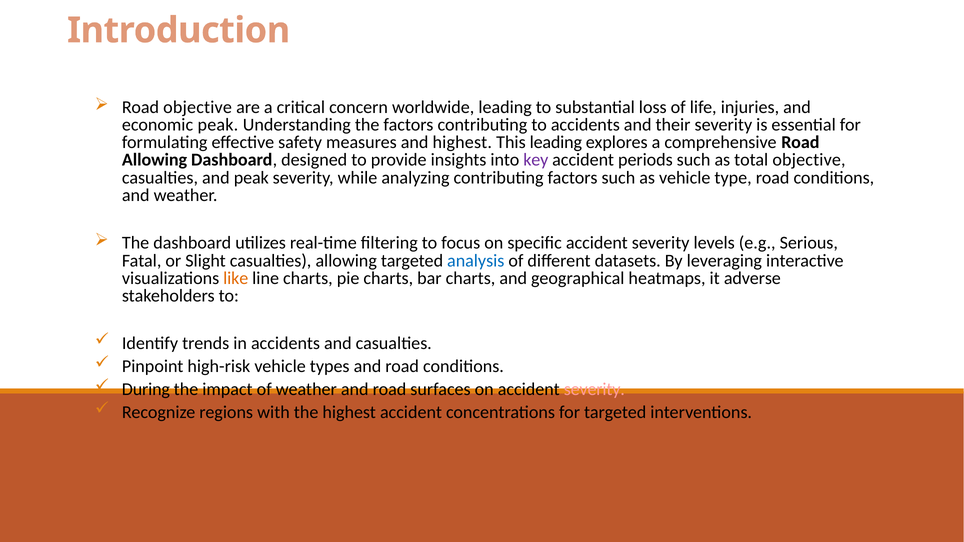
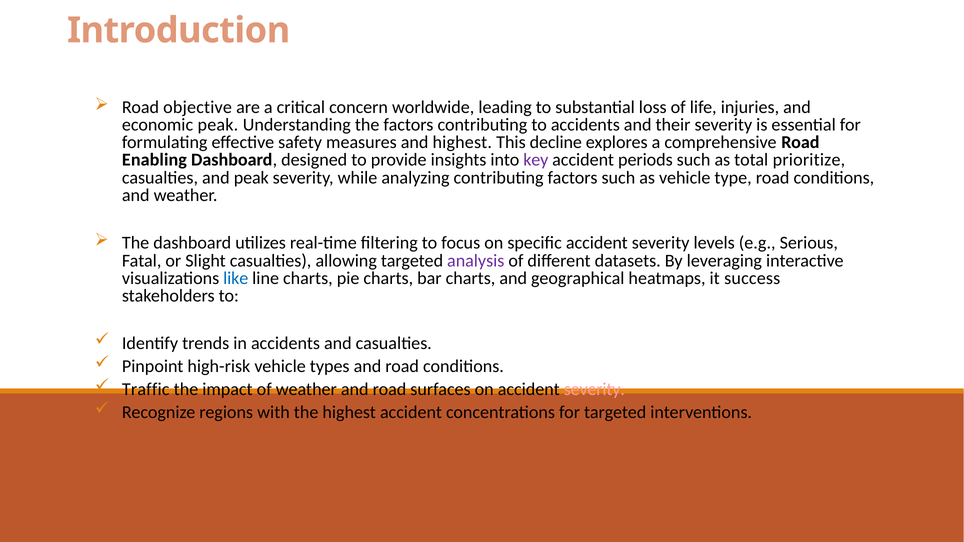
This leading: leading -> decline (556, 143)
Allowing: Allowing -> Enabling (154, 160)
total objective: objective -> prioritize (809, 160)
analysis colour: blue -> purple (476, 261)
like colour: orange -> blue (236, 278)
adverse: adverse -> success (752, 278)
During: During -> Traffic (146, 390)
